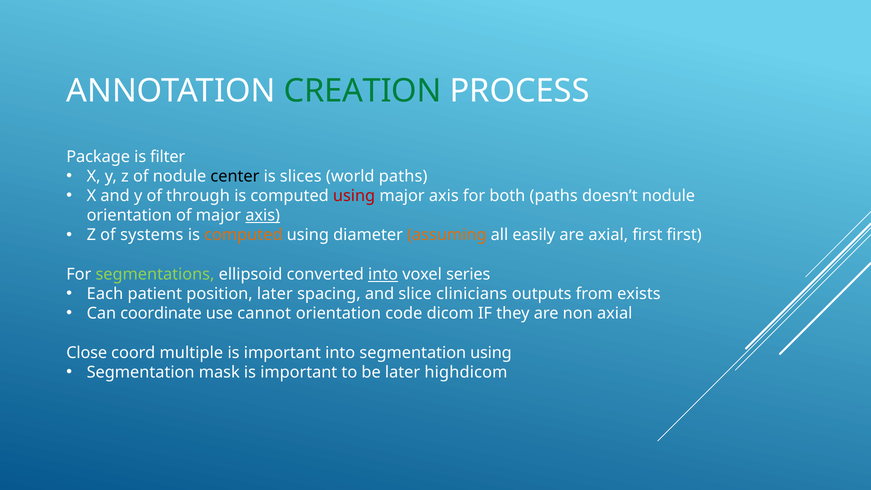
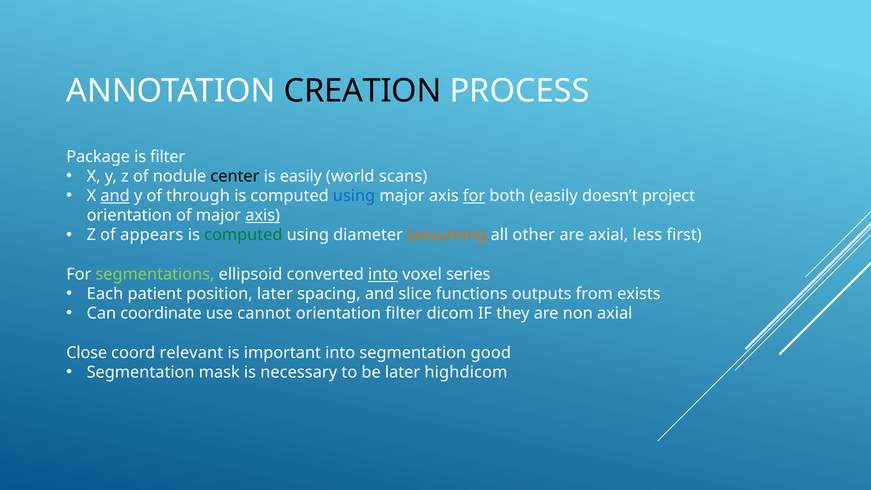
CREATION colour: green -> black (363, 91)
is slices: slices -> easily (301, 176)
world paths: paths -> scans (403, 176)
and underline: none -> present (115, 196)
using colour: red -> blue (354, 196)
for underline: none -> present (474, 196)
both paths: paths -> easily (554, 196)
doesn’t nodule: nodule -> project (669, 196)
systems: systems -> appears (152, 235)
computed colour: orange -> green (243, 235)
easily: easily -> other (534, 235)
axial first: first -> less (647, 235)
clinicians: clinicians -> functions (472, 294)
orientation code: code -> filter (404, 313)
multiple: multiple -> relevant (191, 353)
segmentation using: using -> good (491, 353)
mask is important: important -> necessary (299, 372)
